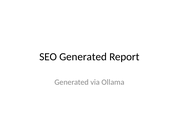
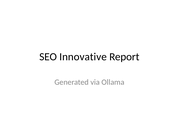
SEO Generated: Generated -> Innovative (83, 57)
